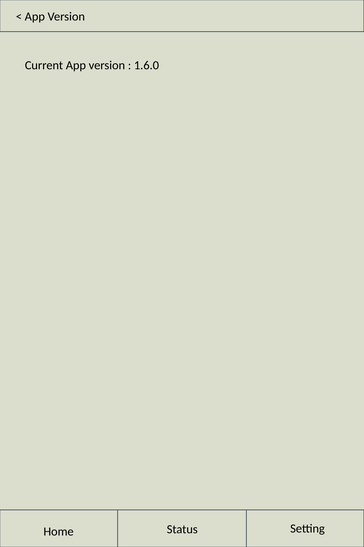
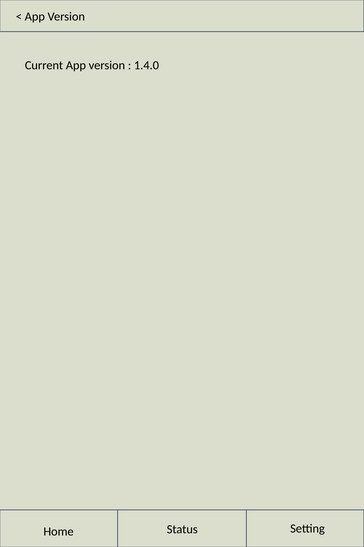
1.6.0: 1.6.0 -> 1.4.0 (146, 65)
